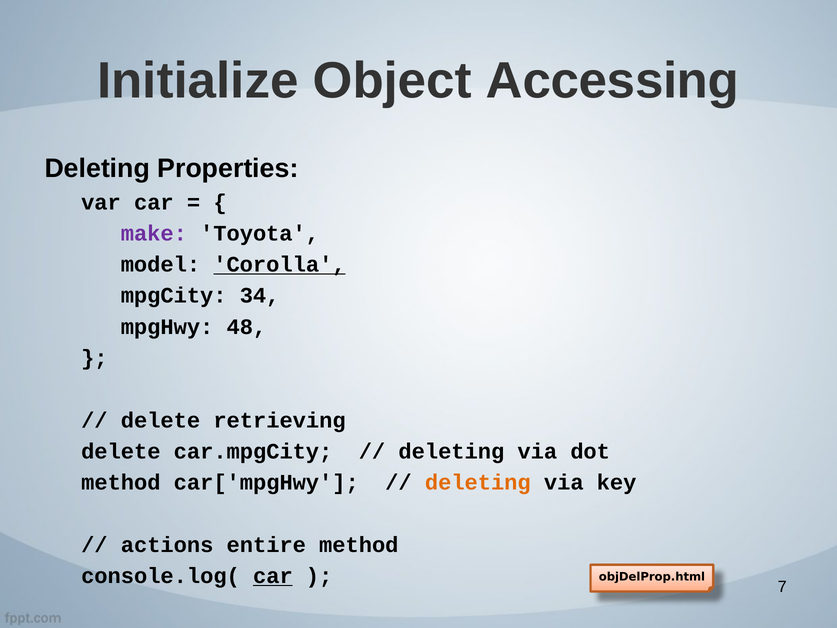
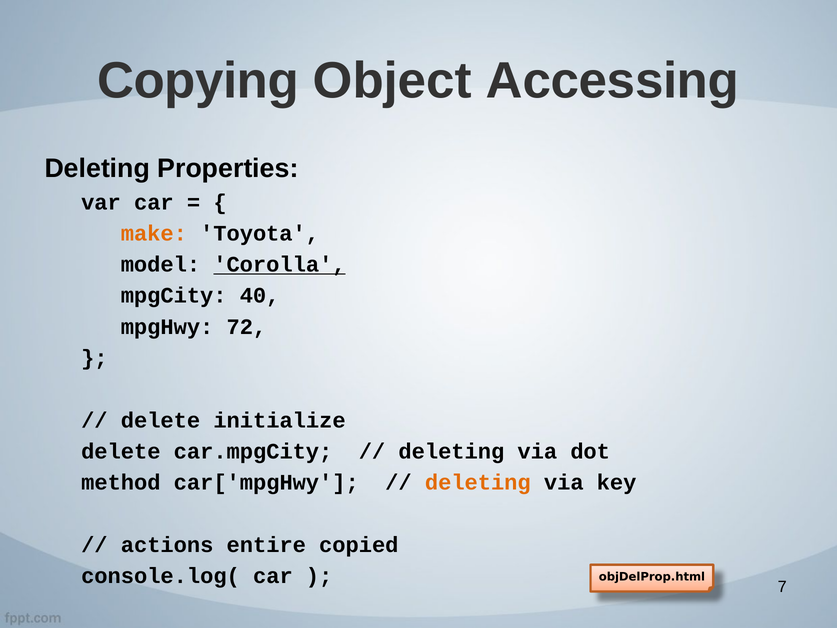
Initialize: Initialize -> Copying (198, 81)
make colour: purple -> orange (154, 233)
34: 34 -> 40 (260, 296)
48: 48 -> 72 (246, 327)
retrieving: retrieving -> initialize (280, 420)
entire method: method -> copied (359, 545)
car underline: present -> none (273, 576)
